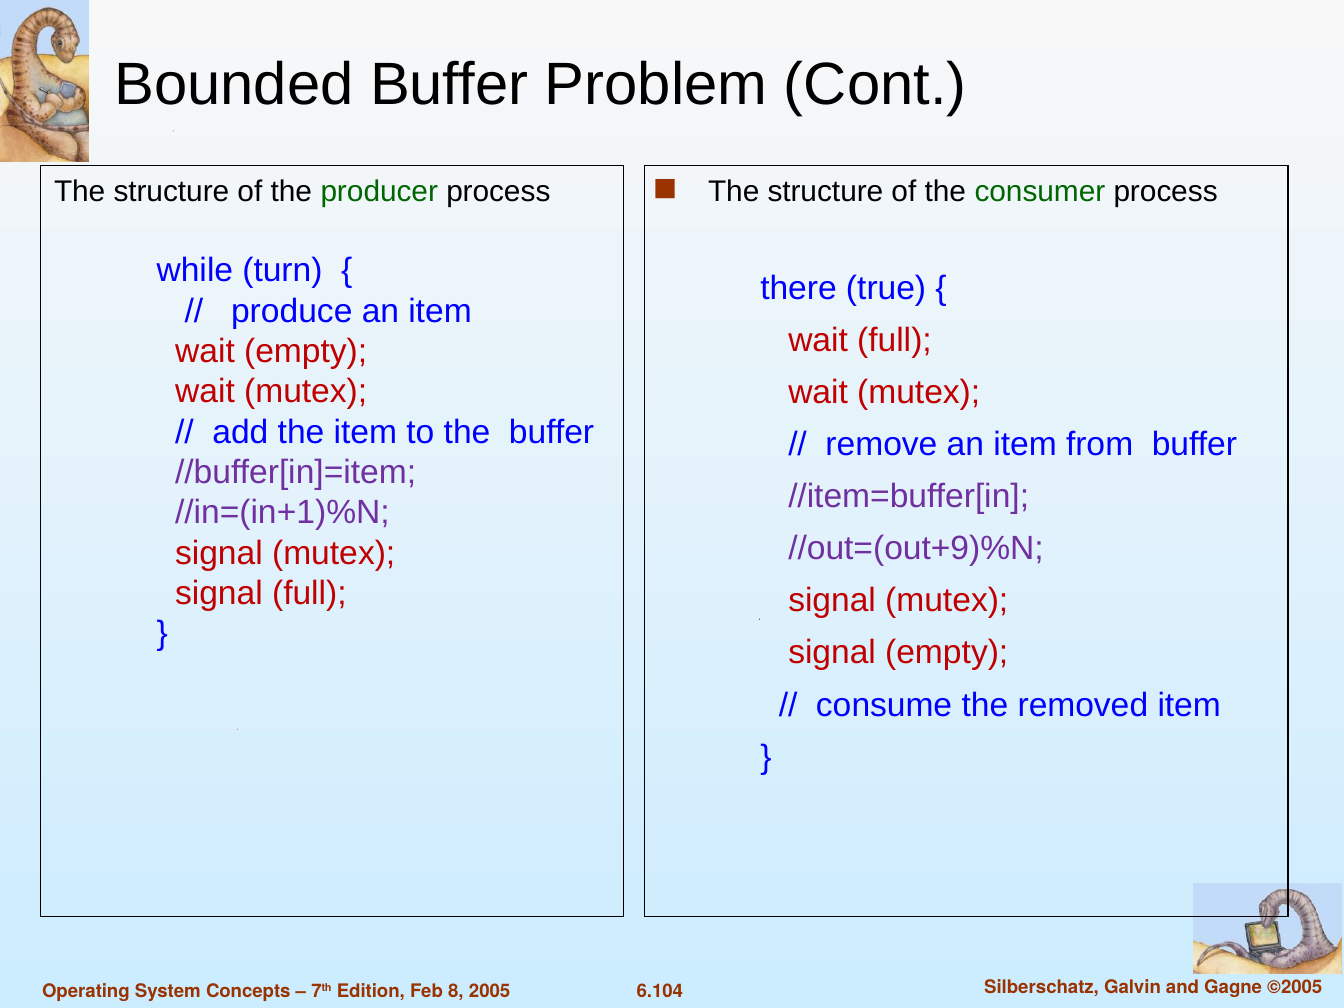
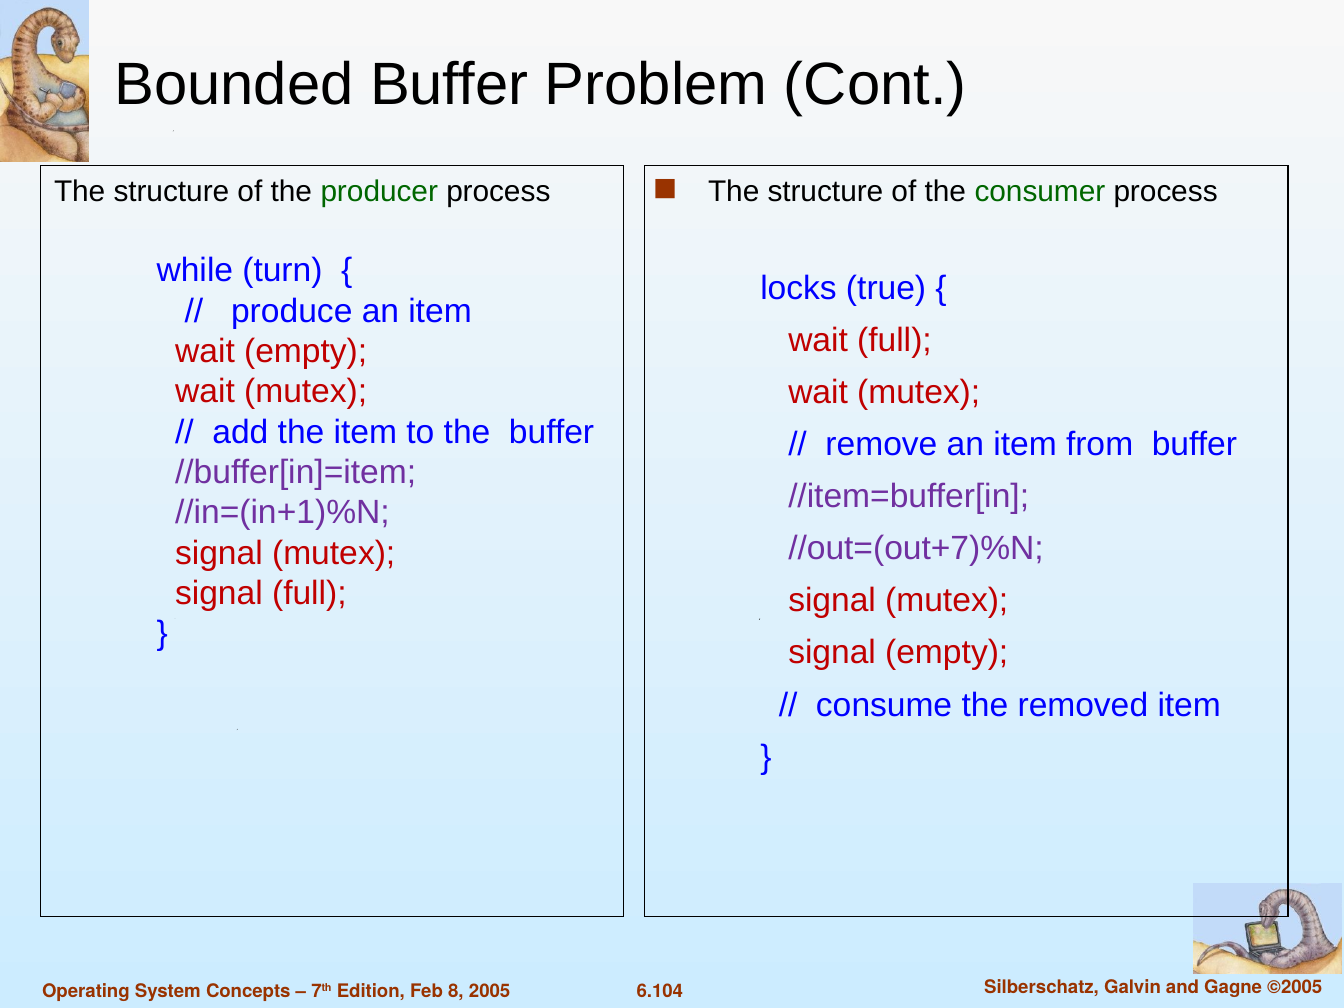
there: there -> locks (798, 288)
//out=(out+9)%N: //out=(out+9)%N -> //out=(out+7)%N (916, 549)
